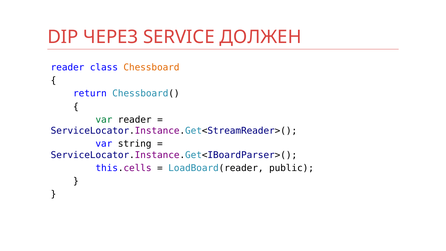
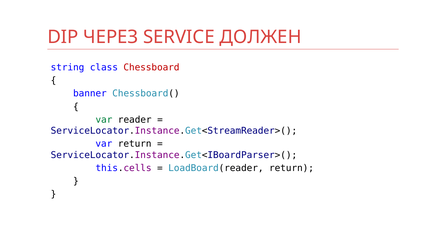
reader: reader -> string (68, 67)
Chessboard colour: orange -> red (151, 67)
return: return -> banner (90, 94)
var string: string -> return (135, 144)
LoadBoard(reader public: public -> return (292, 168)
